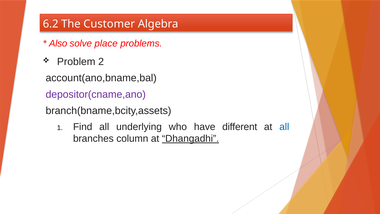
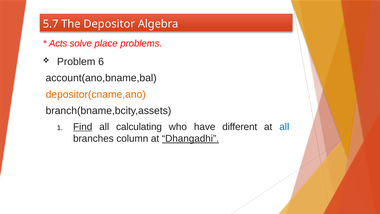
6.2: 6.2 -> 5.7 (51, 24)
Customer: Customer -> Depositor (109, 24)
Also: Also -> Acts (58, 43)
2: 2 -> 6 (101, 62)
depositor(cname,ano colour: purple -> orange (96, 94)
Find underline: none -> present (83, 127)
underlying: underlying -> calculating (139, 127)
